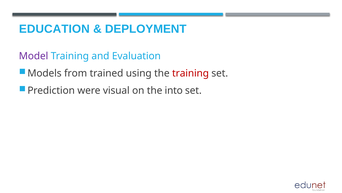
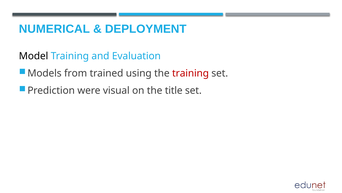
EDUCATION: EDUCATION -> NUMERICAL (54, 29)
Model colour: purple -> black (34, 56)
into: into -> title (174, 90)
